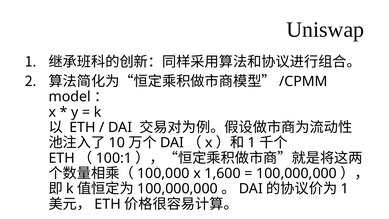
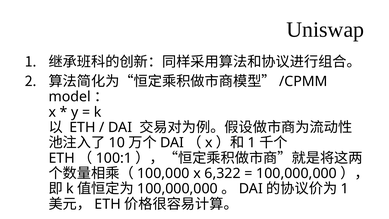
1,600: 1,600 -> 6,322 (223, 173)
